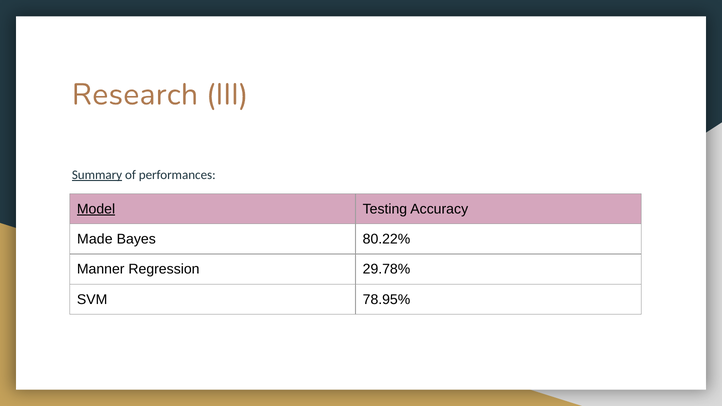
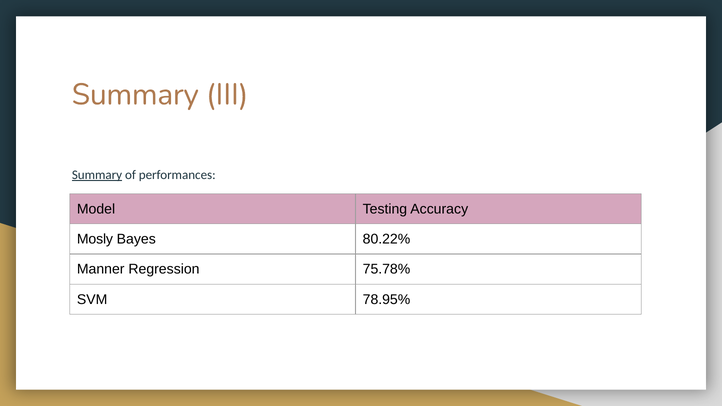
Research: Research -> Summary (135, 95)
Model underline: present -> none (96, 209)
Made: Made -> Mosly (95, 239)
29.78%: 29.78% -> 75.78% (386, 269)
